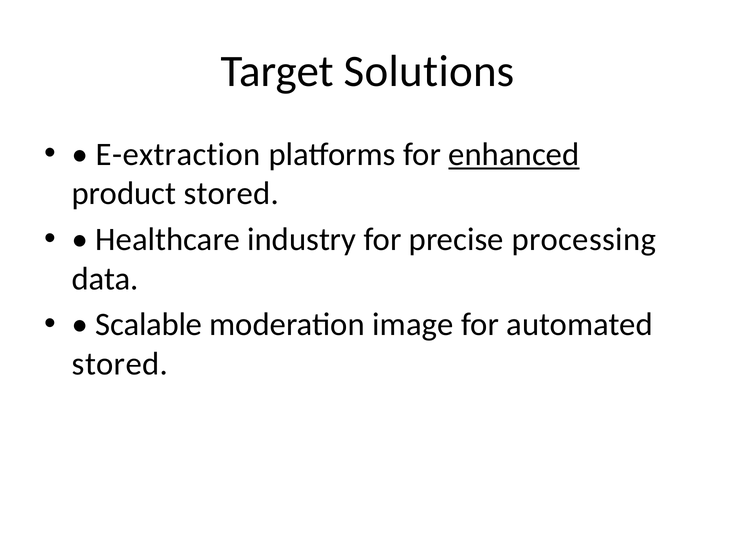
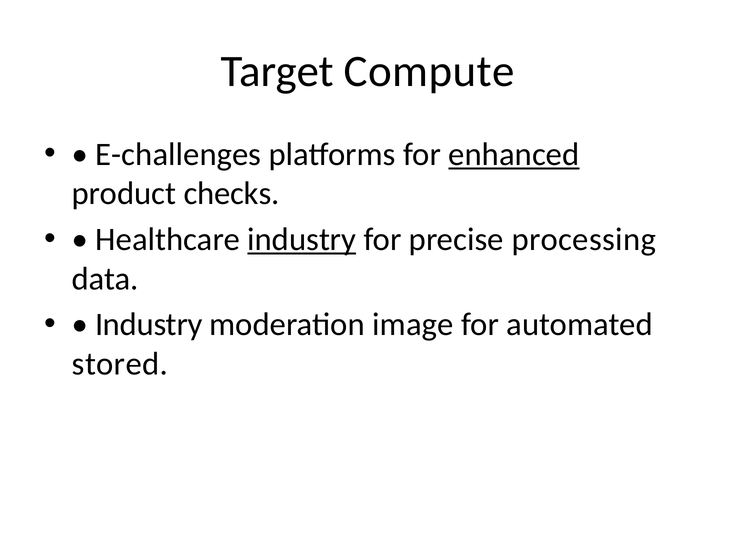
Solutions: Solutions -> Compute (429, 71)
E-extraction: E-extraction -> E-challenges (178, 154)
product stored: stored -> checks (232, 194)
industry underline: none -> present (302, 239)
Scalable: Scalable -> Industry (149, 325)
